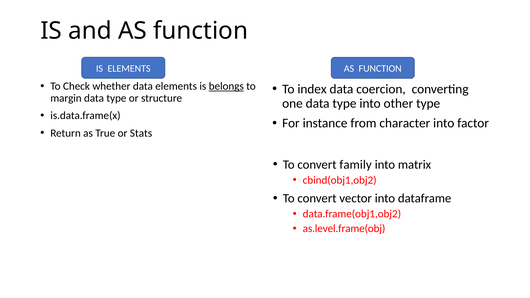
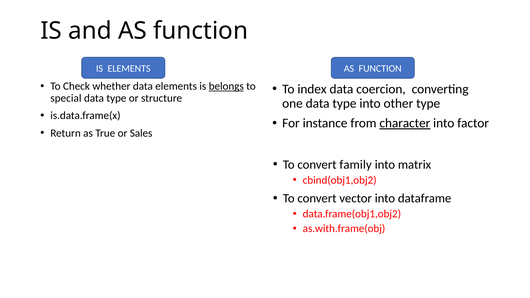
margin: margin -> special (66, 98)
character underline: none -> present (405, 123)
Stats: Stats -> Sales (141, 133)
as.level.frame(obj: as.level.frame(obj -> as.with.frame(obj (344, 229)
